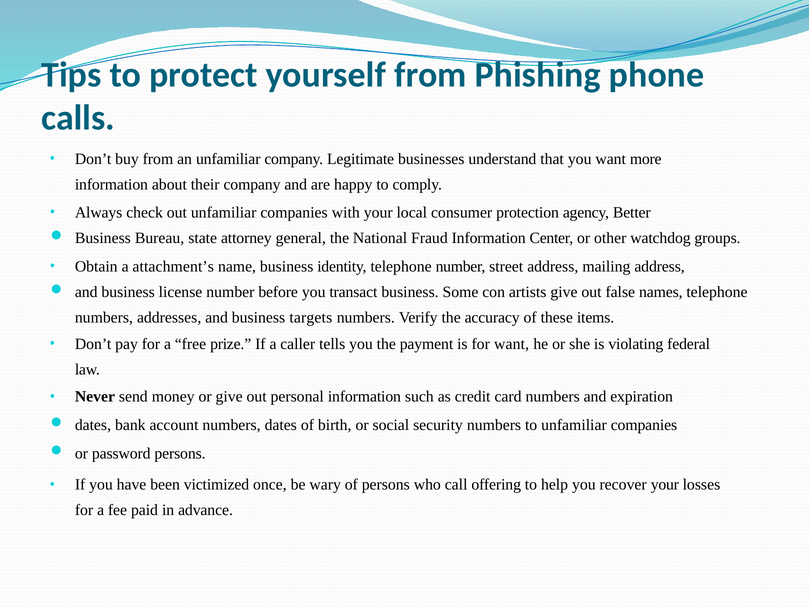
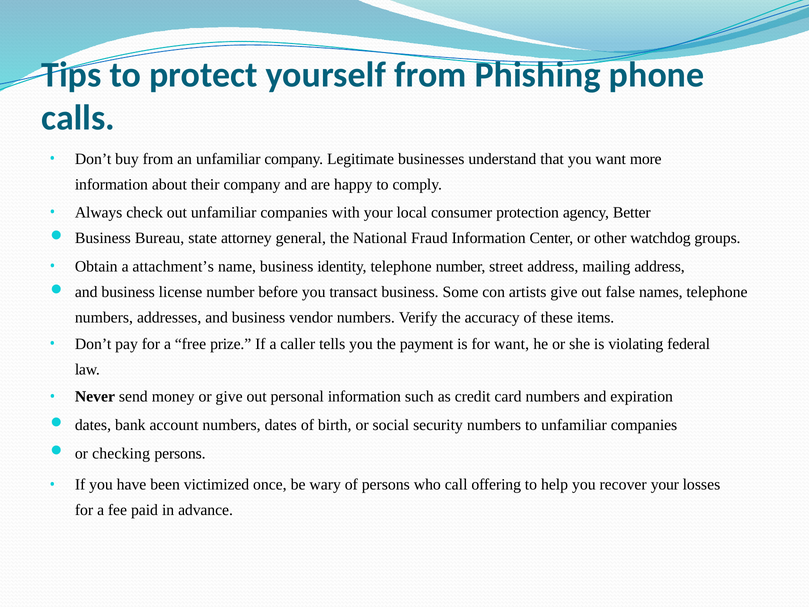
targets: targets -> vendor (311, 317)
password: password -> checking (121, 453)
